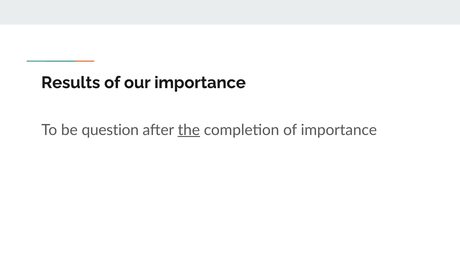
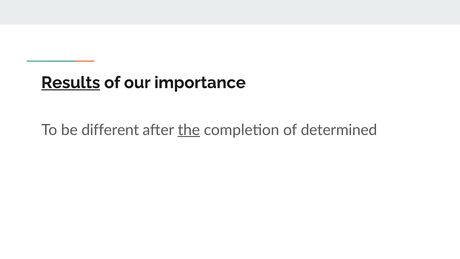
Results underline: none -> present (71, 83)
question: question -> different (110, 130)
of importance: importance -> determined (339, 130)
